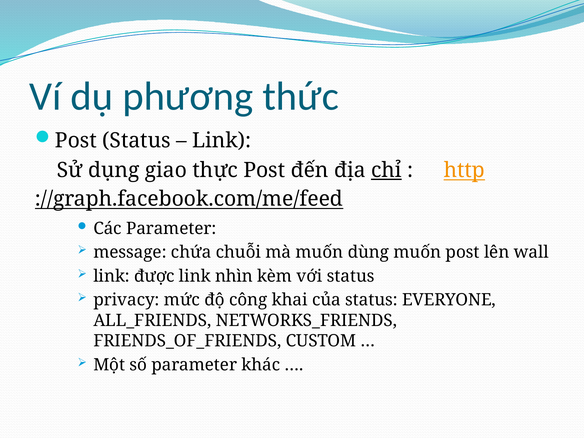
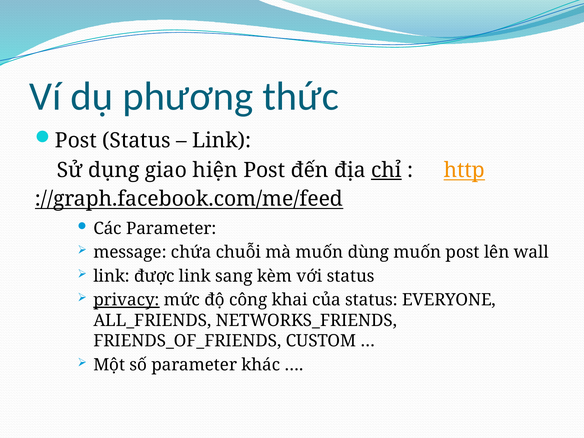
thực: thực -> hiện (215, 170)
nhìn: nhìn -> sang (234, 276)
privacy underline: none -> present (126, 300)
